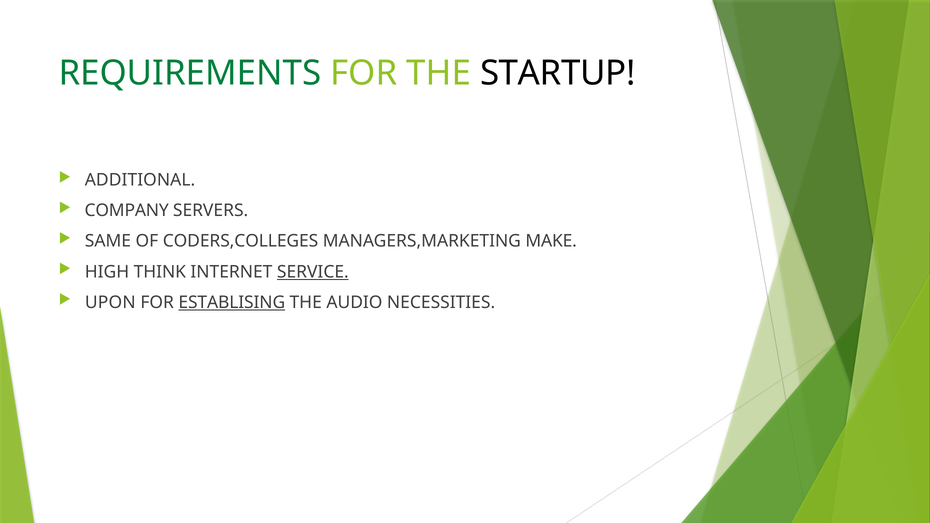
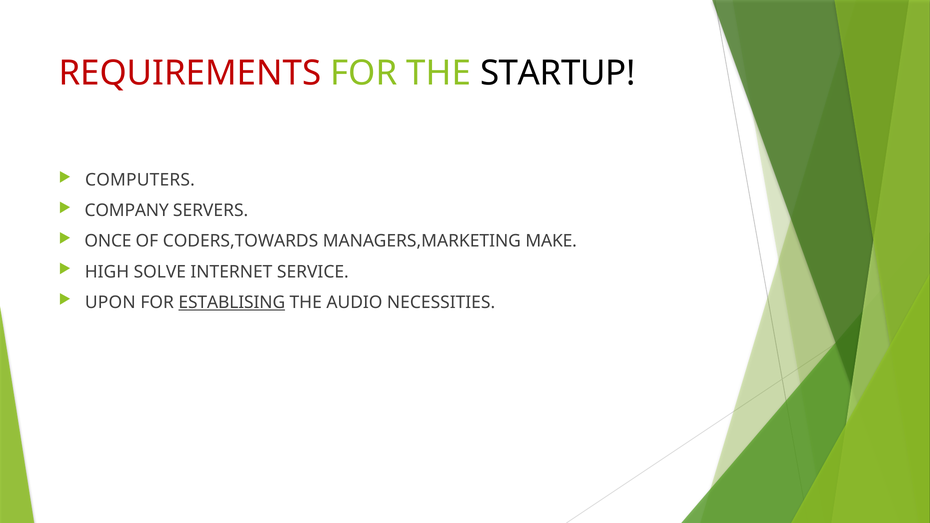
REQUIREMENTS colour: green -> red (190, 73)
ADDITIONAL: ADDITIONAL -> COMPUTERS (140, 180)
SAME: SAME -> ONCE (108, 241)
CODERS,COLLEGES: CODERS,COLLEGES -> CODERS,TOWARDS (241, 241)
THINK: THINK -> SOLVE (160, 272)
SERVICE underline: present -> none (313, 272)
